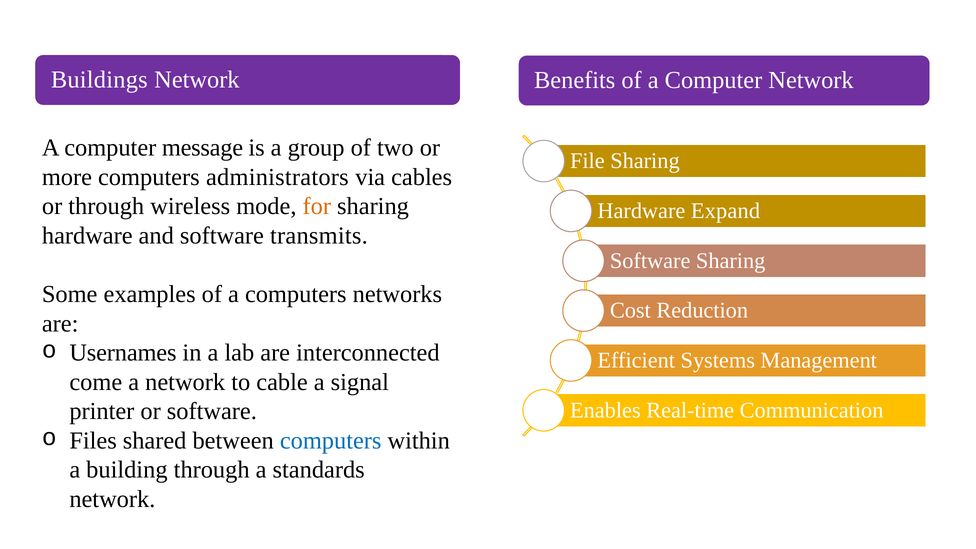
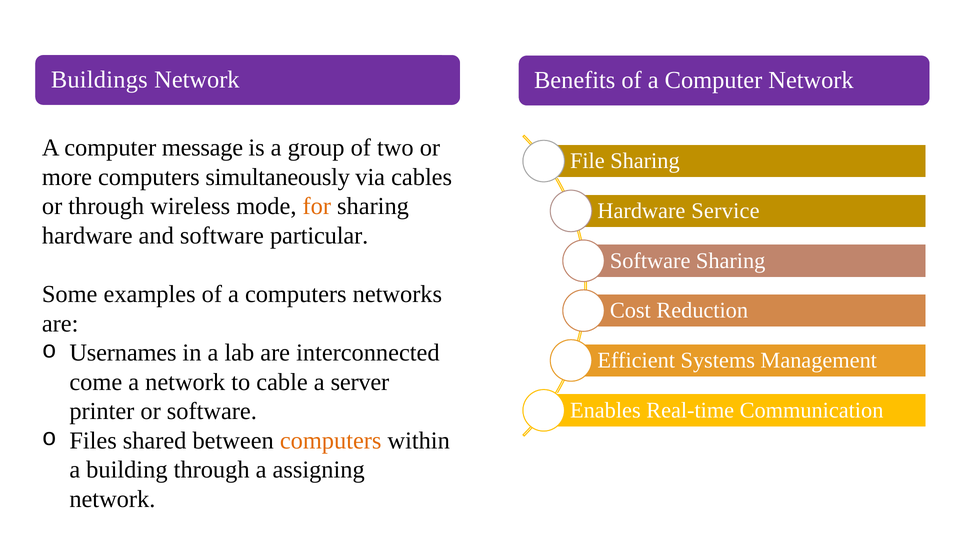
administrators: administrators -> simultaneously (278, 177)
Expand: Expand -> Service (725, 211)
transmits: transmits -> particular (319, 236)
signal: signal -> server (360, 382)
computers colour: blue -> orange (331, 441)
standards: standards -> assigning (319, 470)
